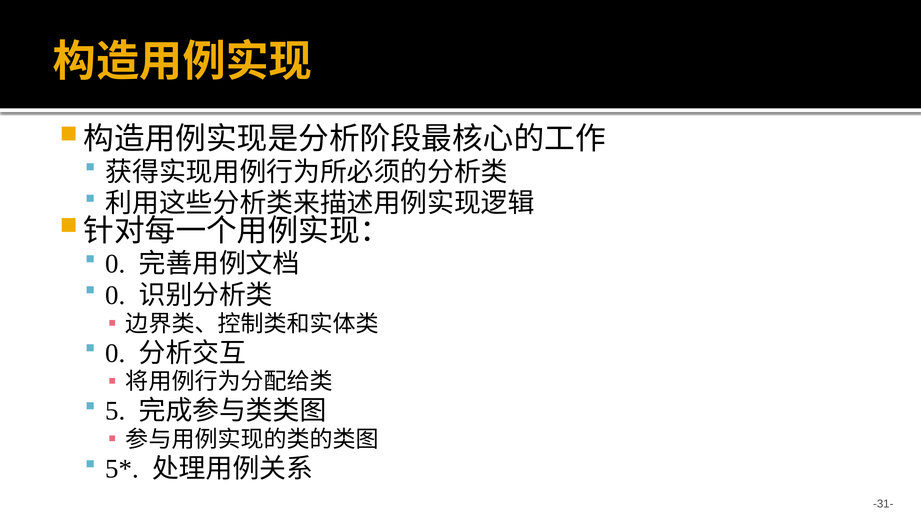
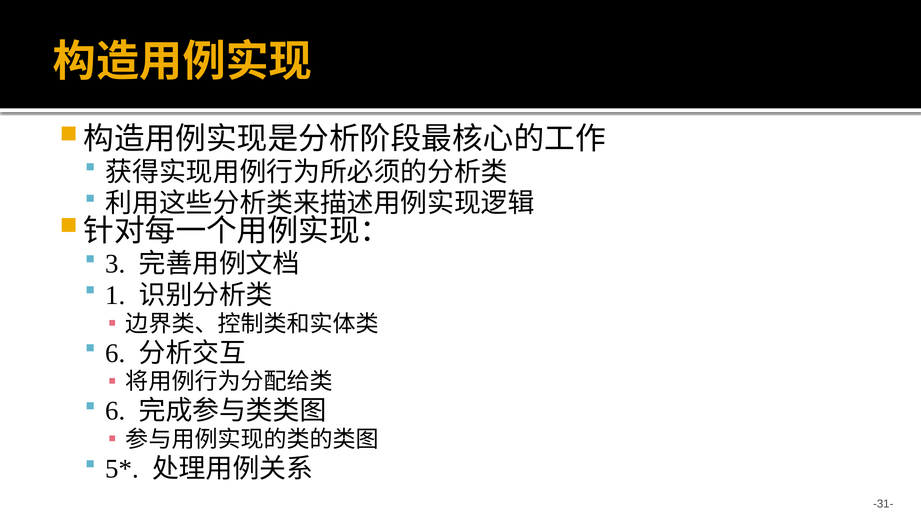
0: 0 -> 3 (115, 264)
0: 0 -> 1 (115, 295)
0: 0 -> 6 (115, 353)
5: 5 -> 6 (115, 411)
